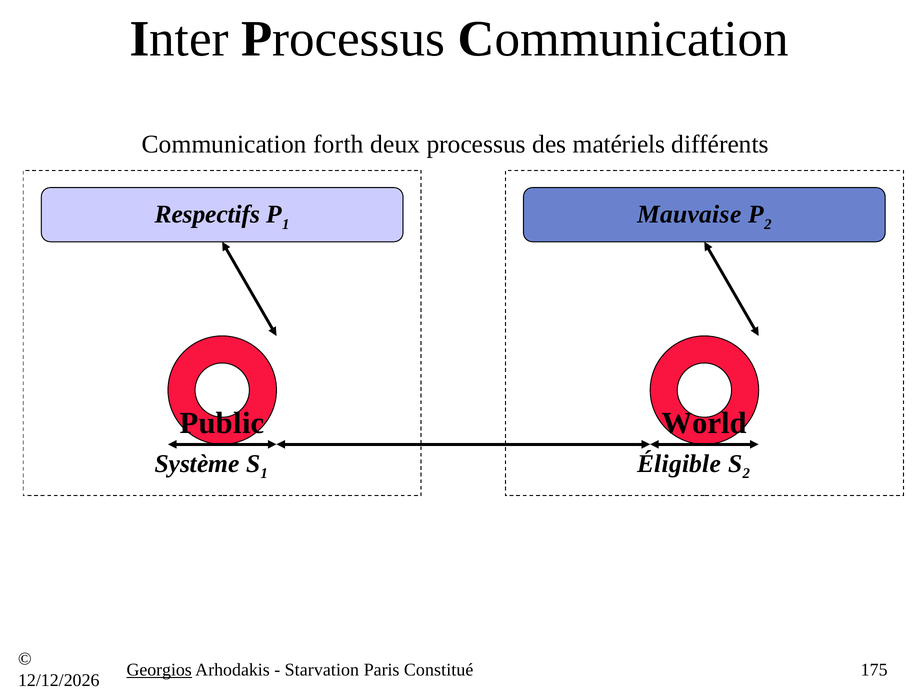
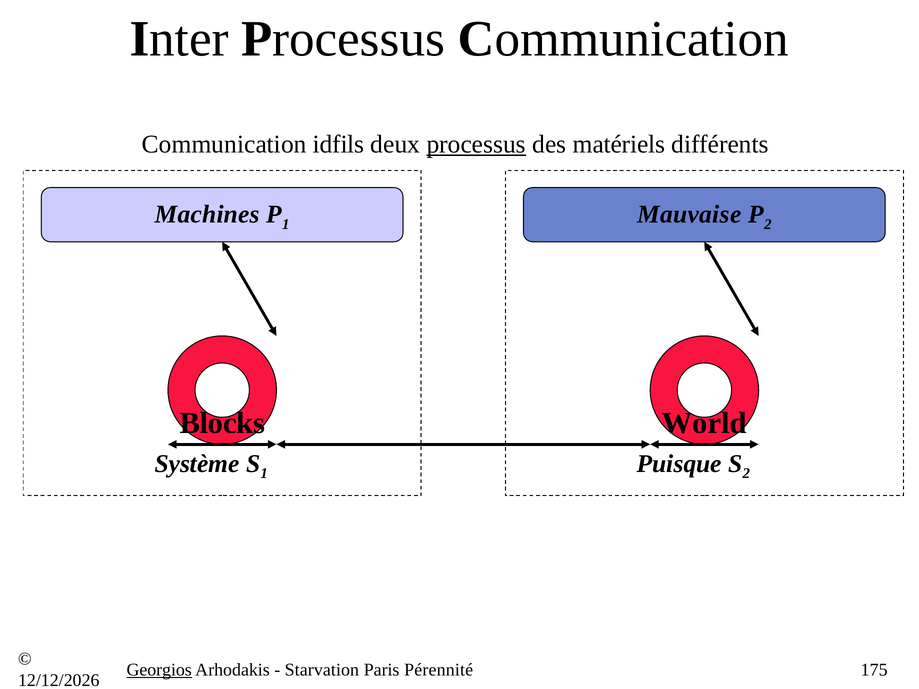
forth: forth -> idfils (339, 144)
processus underline: none -> present (476, 144)
Respectifs: Respectifs -> Machines (207, 214)
Public: Public -> Blocks (222, 423)
Éligible: Éligible -> Puisque (679, 464)
Constitué: Constitué -> Pérennité (439, 670)
